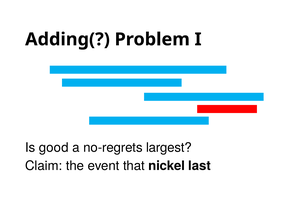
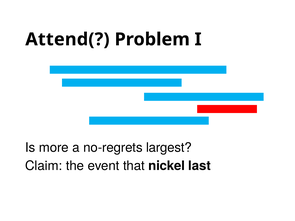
Adding(: Adding( -> Attend( (67, 39)
good: good -> more (54, 148)
